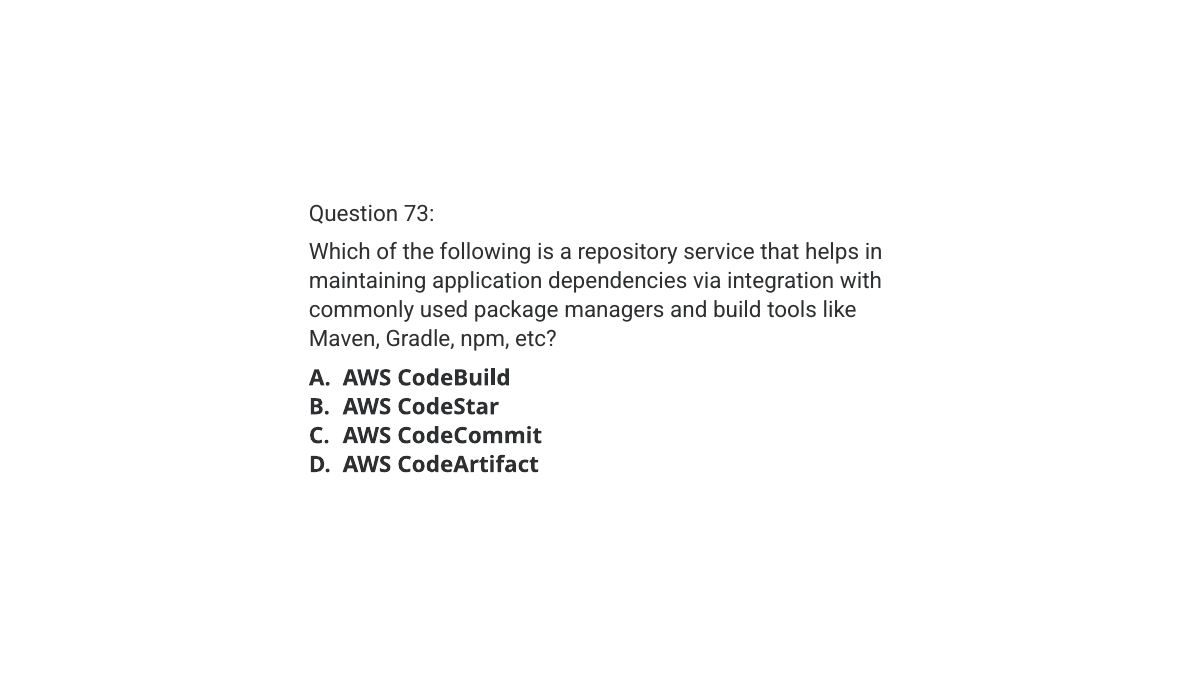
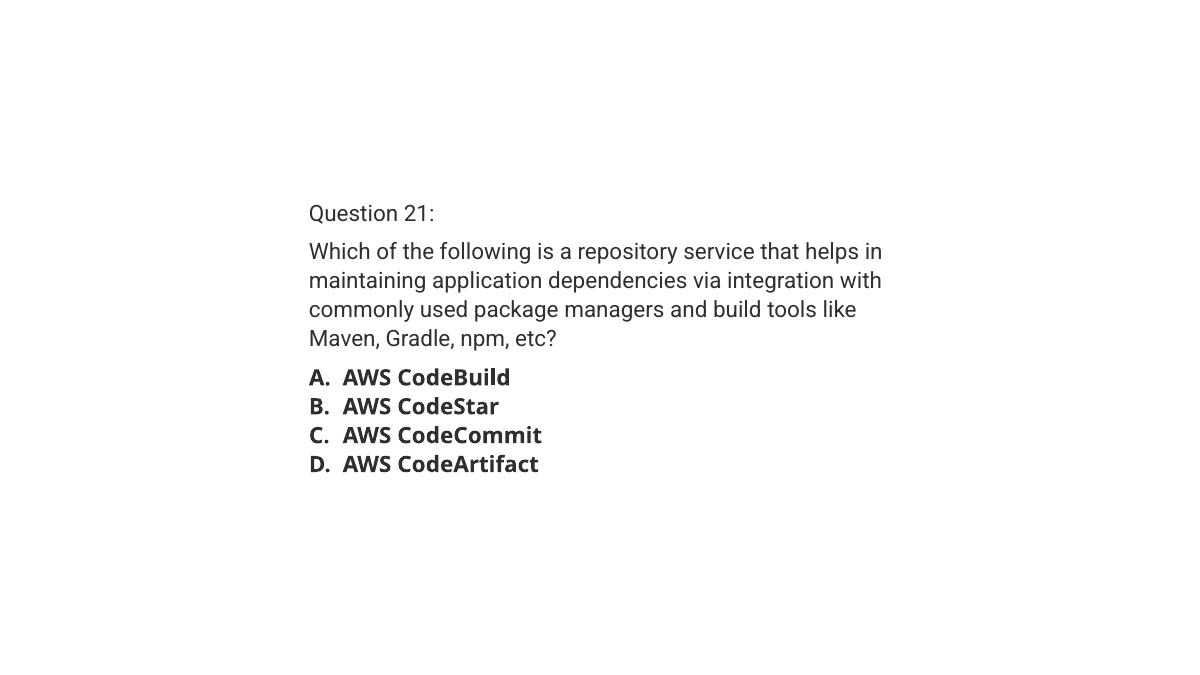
73: 73 -> 21 (419, 214)
